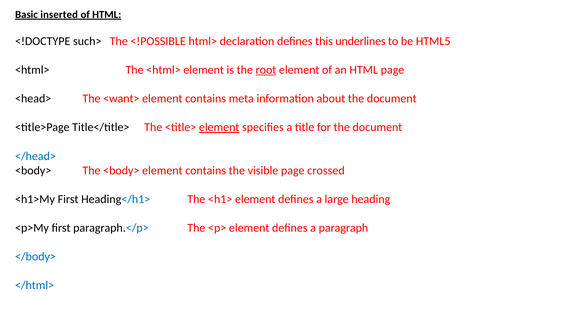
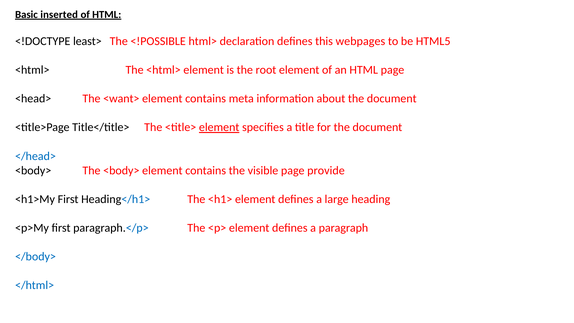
such>: such> -> least> (87, 41)
underlines: underlines -> webpages (360, 41)
root underline: present -> none (266, 70)
crossed: crossed -> provide (326, 170)
